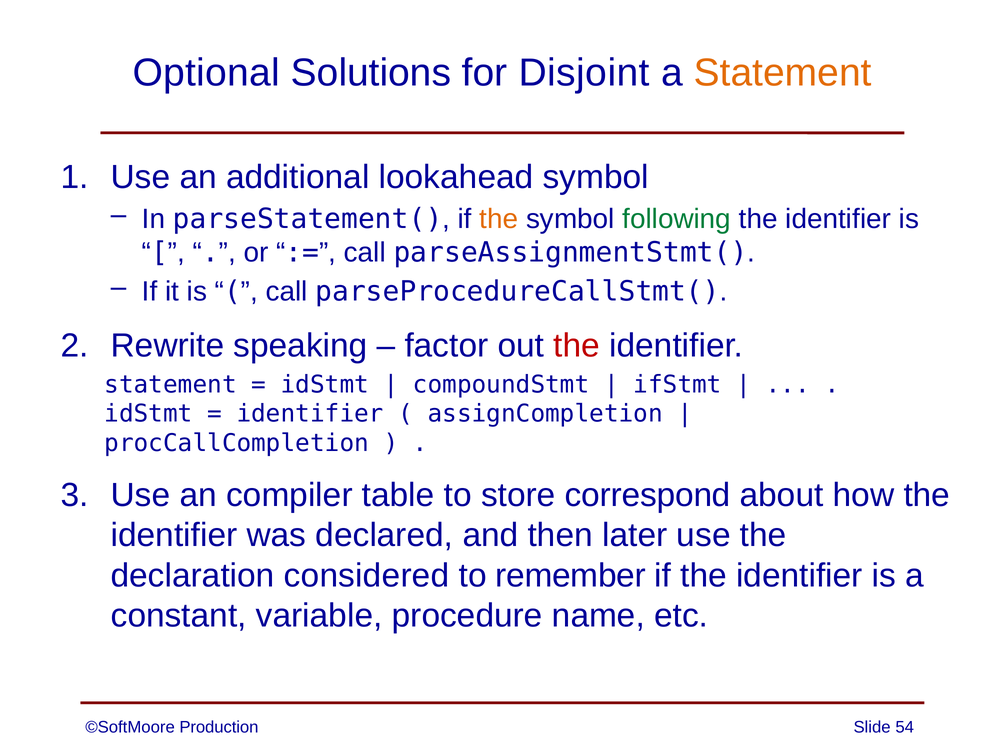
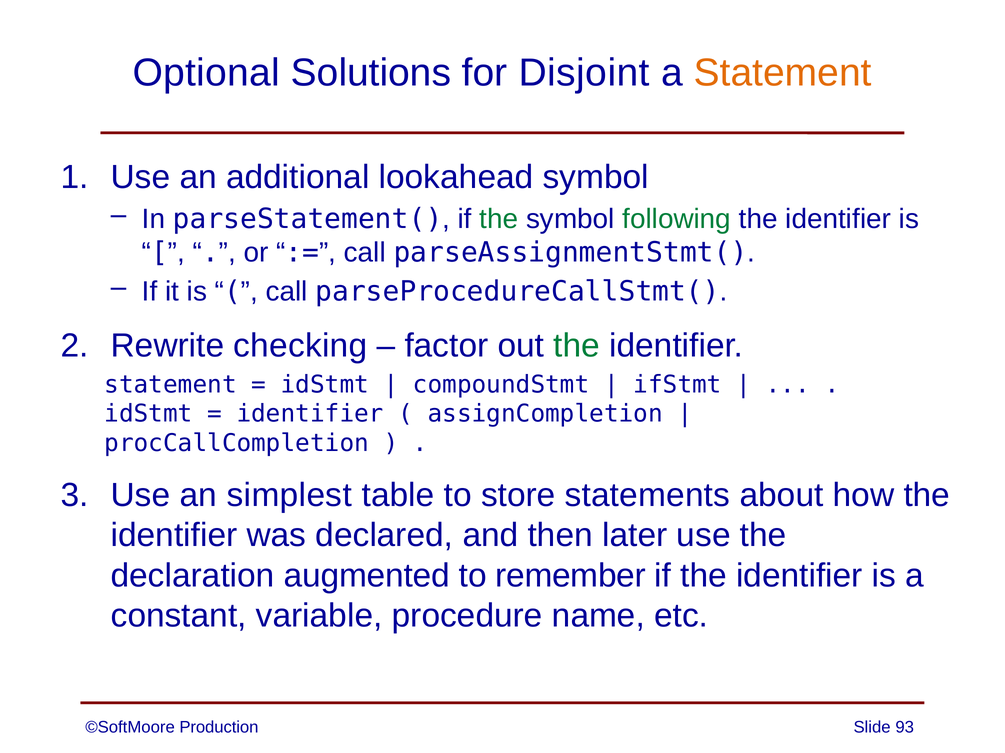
the colour: orange -> green (499, 219)
speaking: speaking -> checking (300, 346)
the colour: red -> green (577, 346)
compiler: compiler -> simplest (289, 496)
correspond: correspond -> statements (648, 496)
considered: considered -> augmented (367, 576)
54: 54 -> 93 (905, 728)
